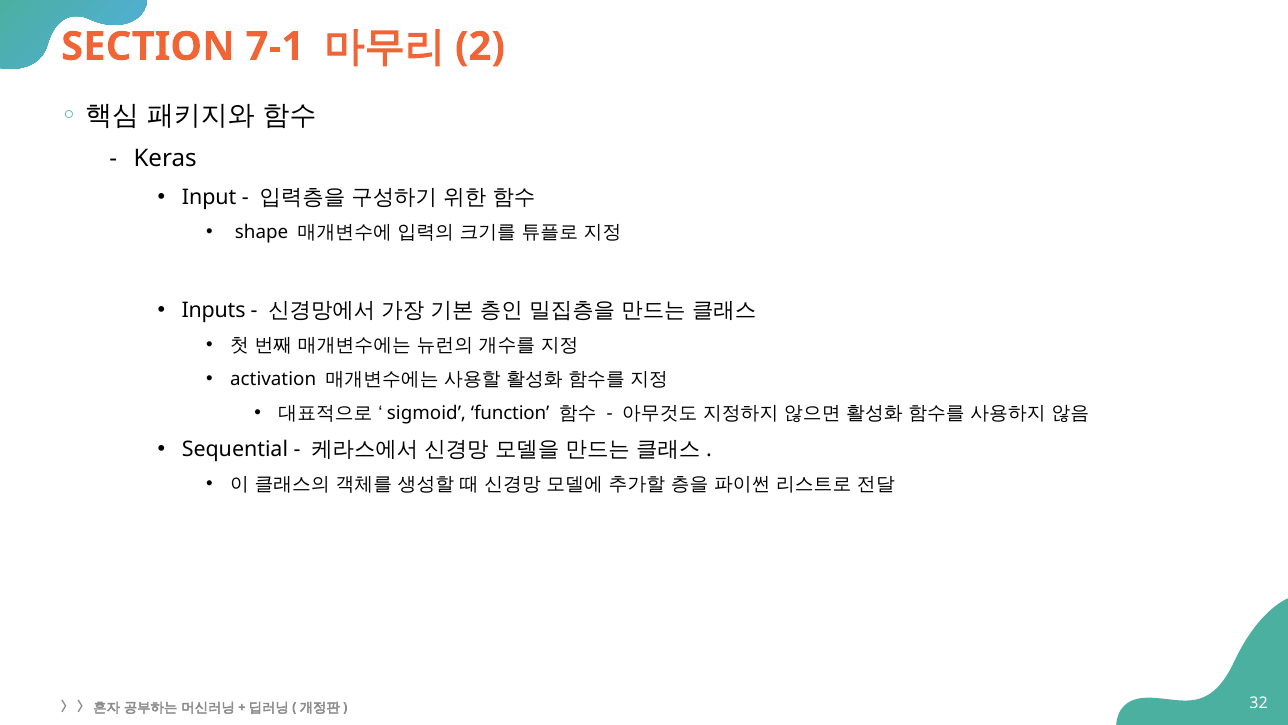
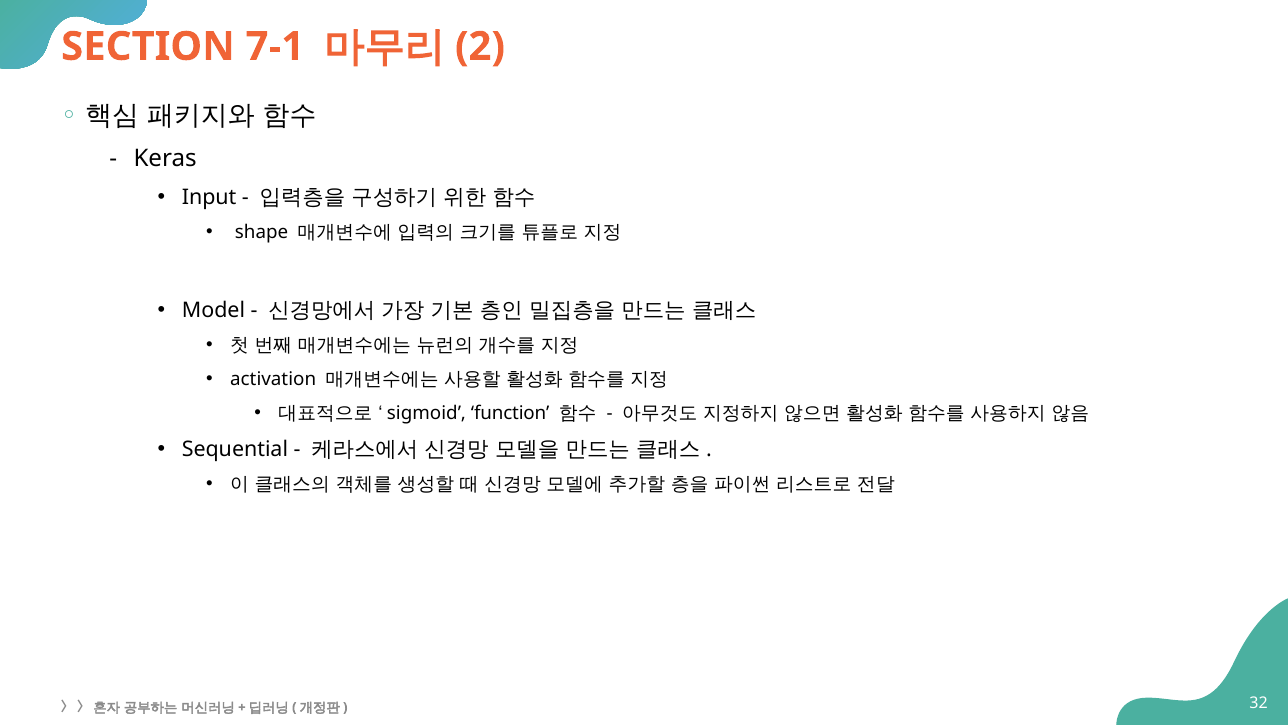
Inputs: Inputs -> Model (213, 310)
